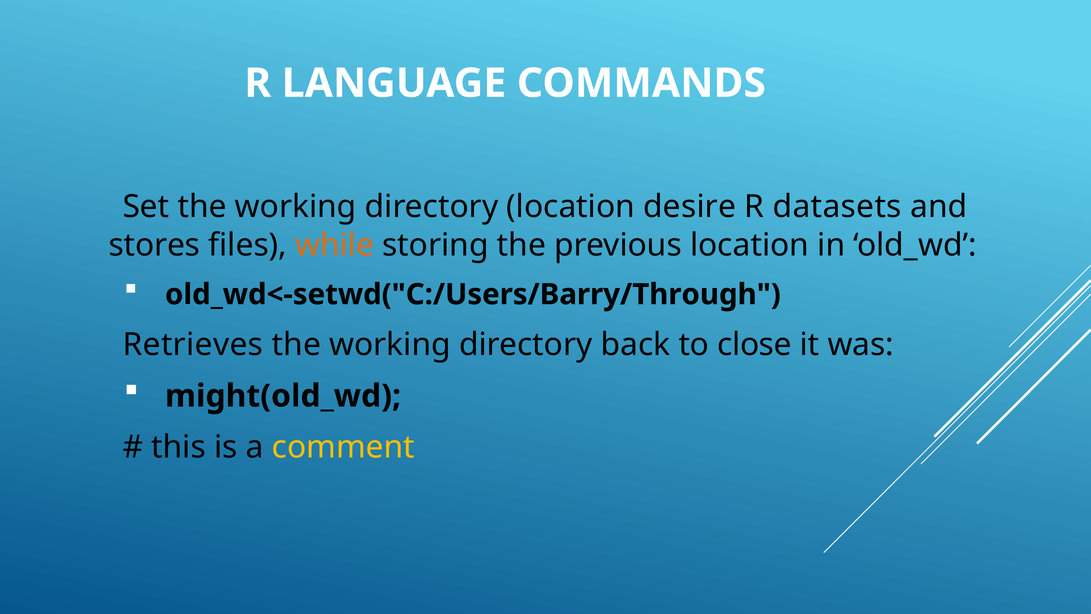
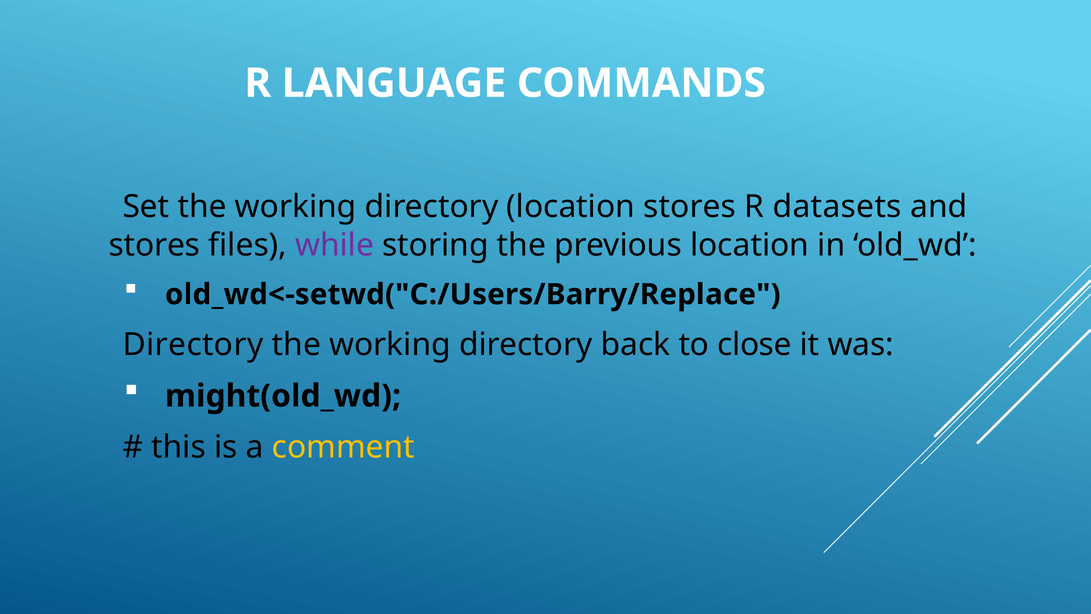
location desire: desire -> stores (690, 207)
while colour: orange -> purple (335, 245)
old_wd<-setwd("C:/Users/Barry/Through: old_wd<-setwd("C:/Users/Barry/Through -> old_wd<-setwd("C:/Users/Barry/Replace (473, 294)
Retrieves: Retrieves -> Directory (193, 344)
